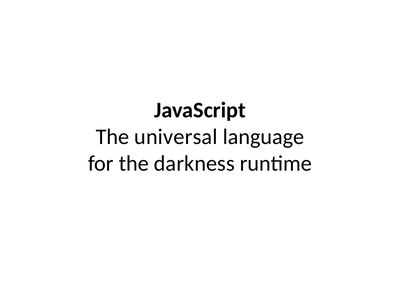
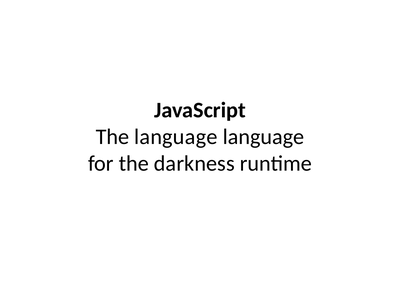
The universal: universal -> language (176, 137)
